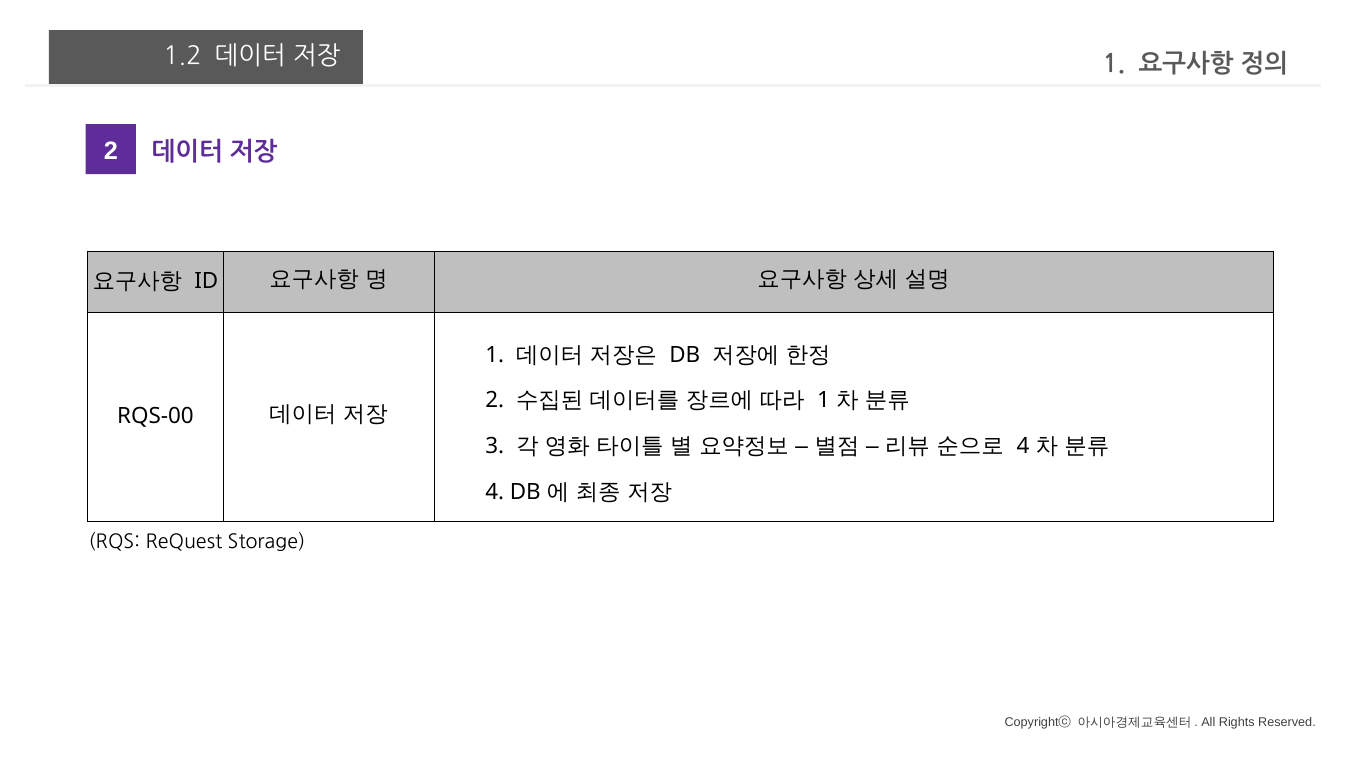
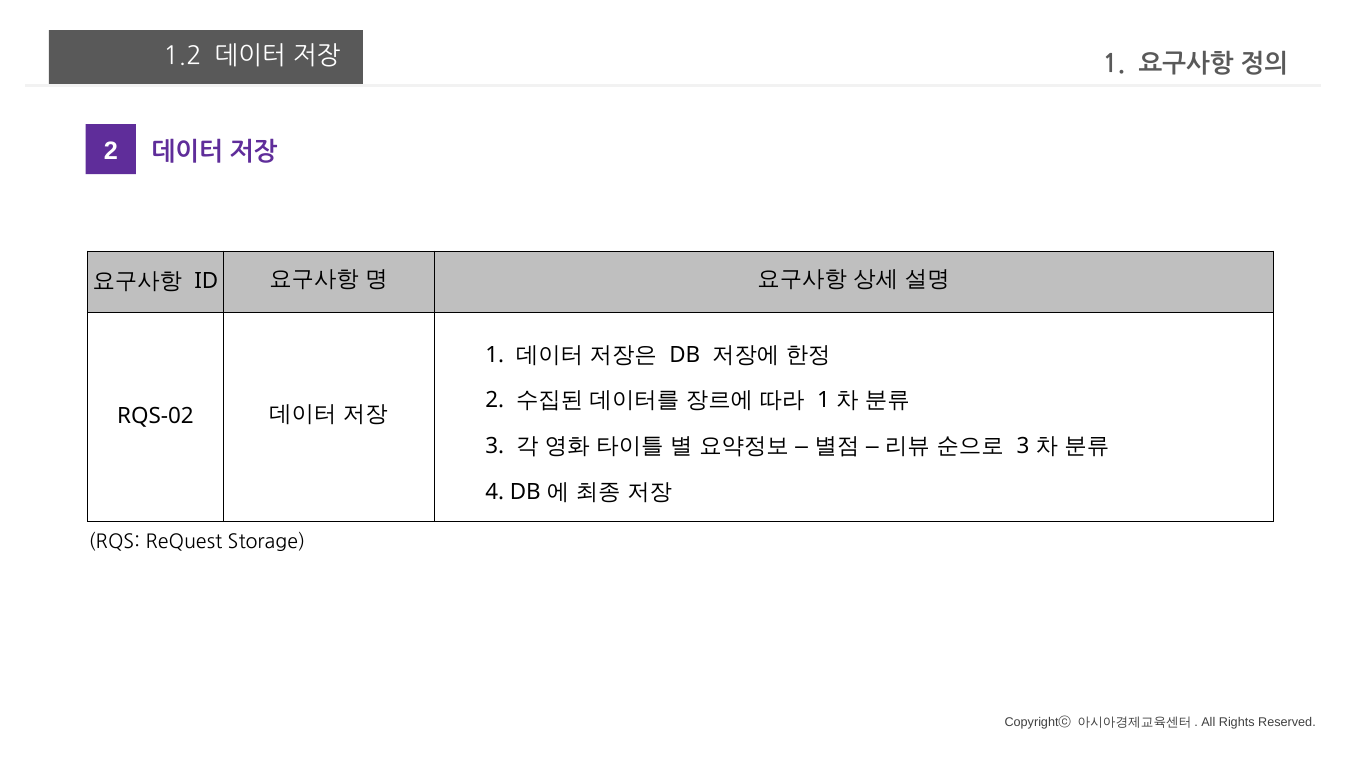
RQS-00: RQS-00 -> RQS-02 (155, 416)
4: 4 -> 3 (1023, 447)
